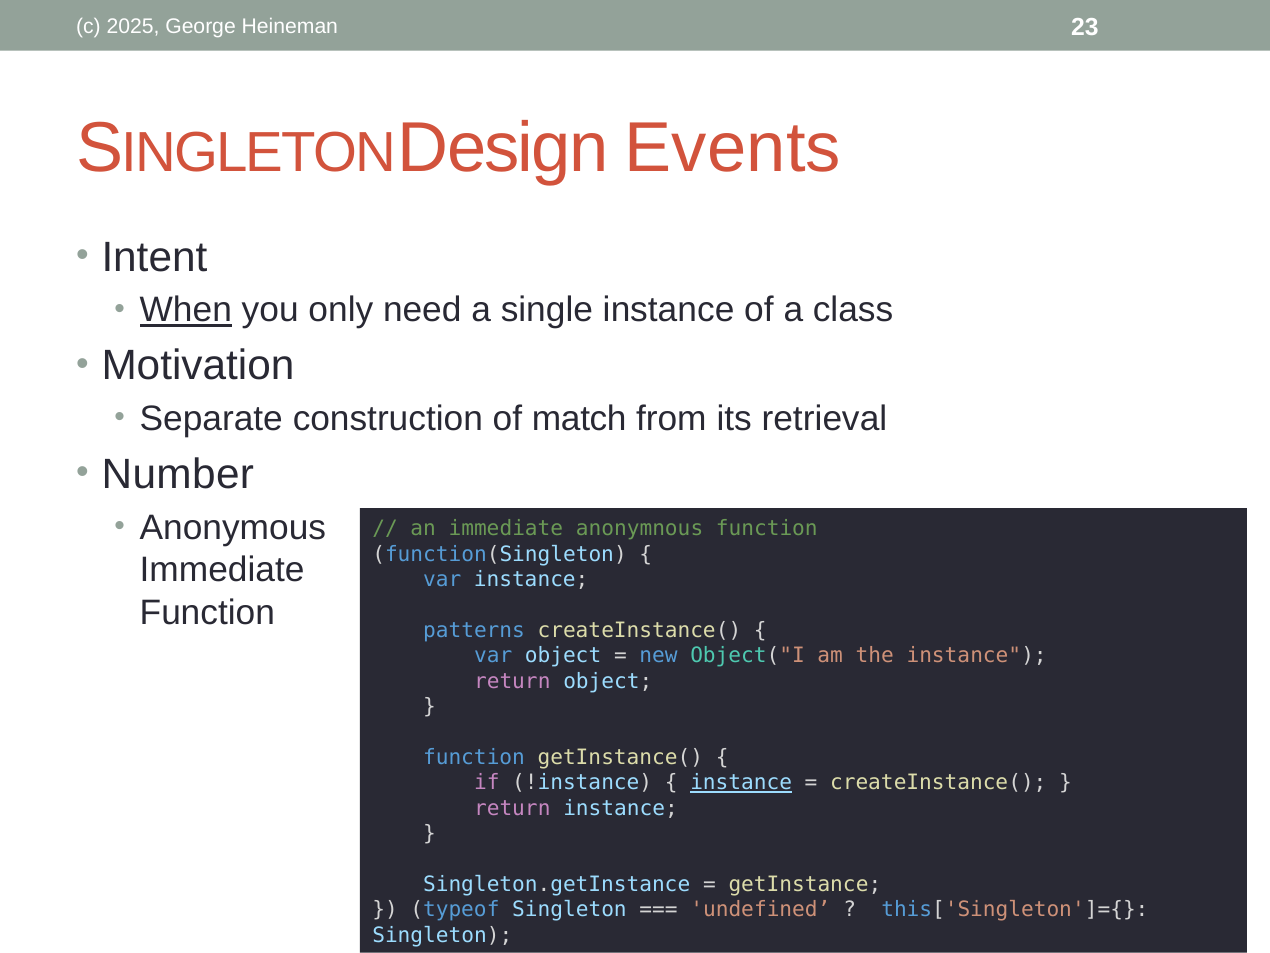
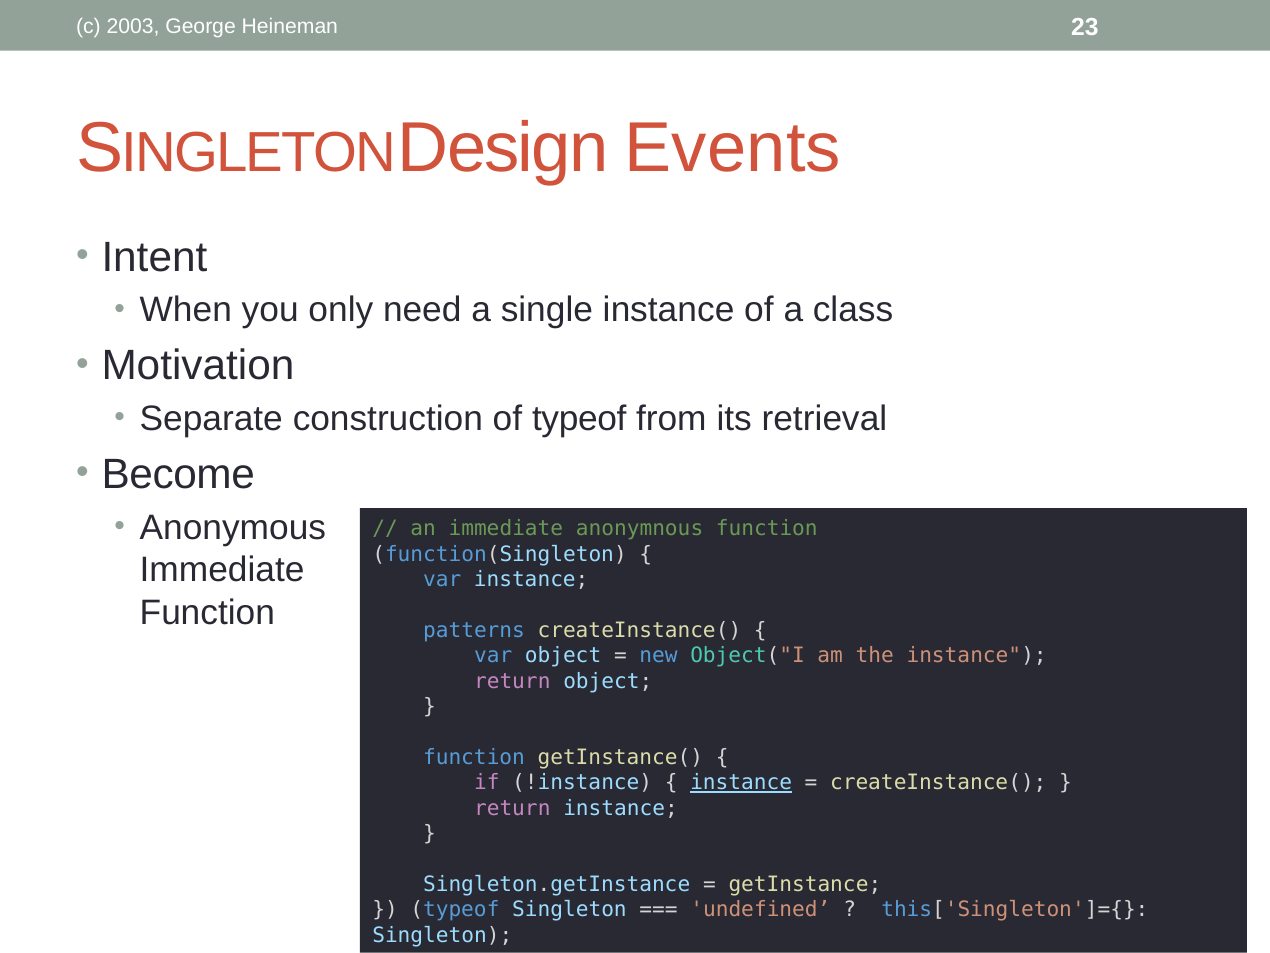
2025: 2025 -> 2003 (133, 27)
When underline: present -> none (186, 310)
of match: match -> typeof (579, 419)
Number: Number -> Become (178, 474)
